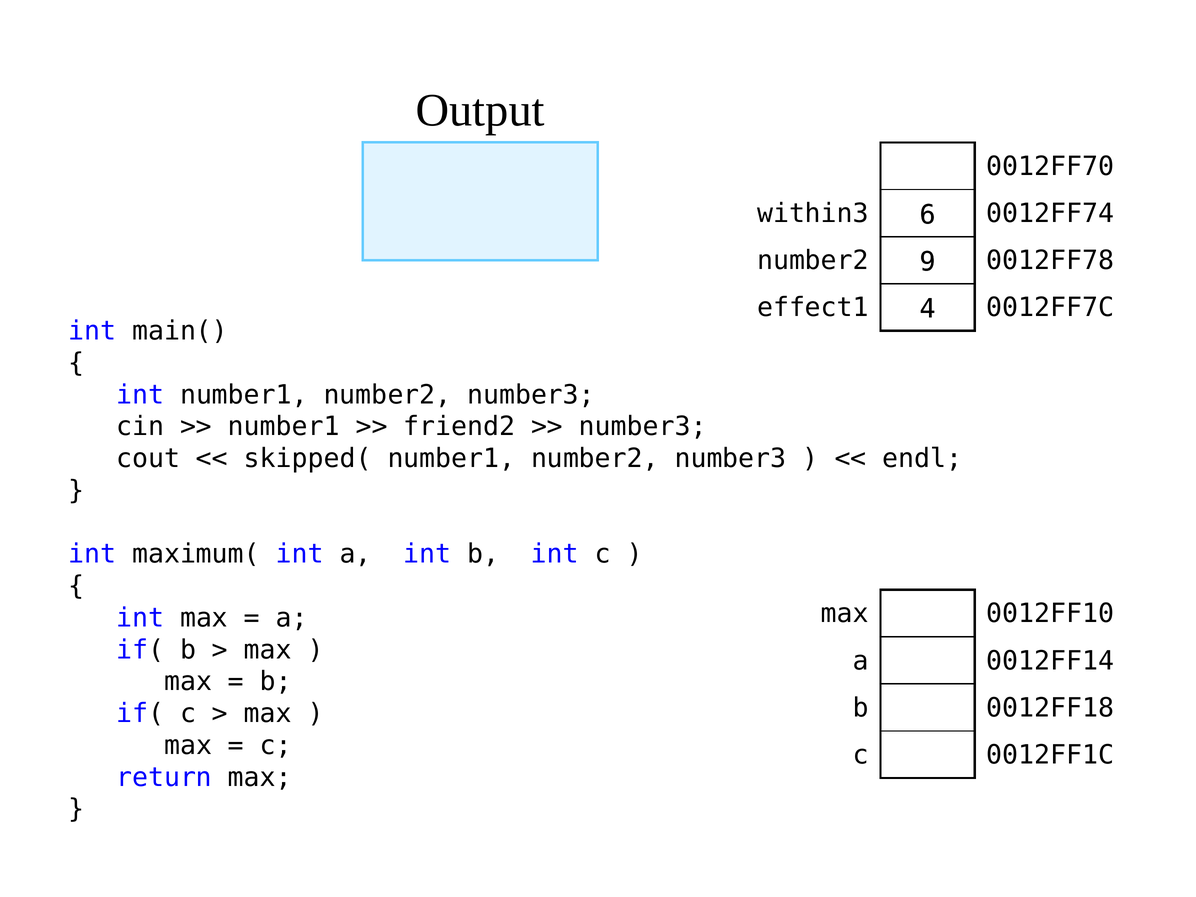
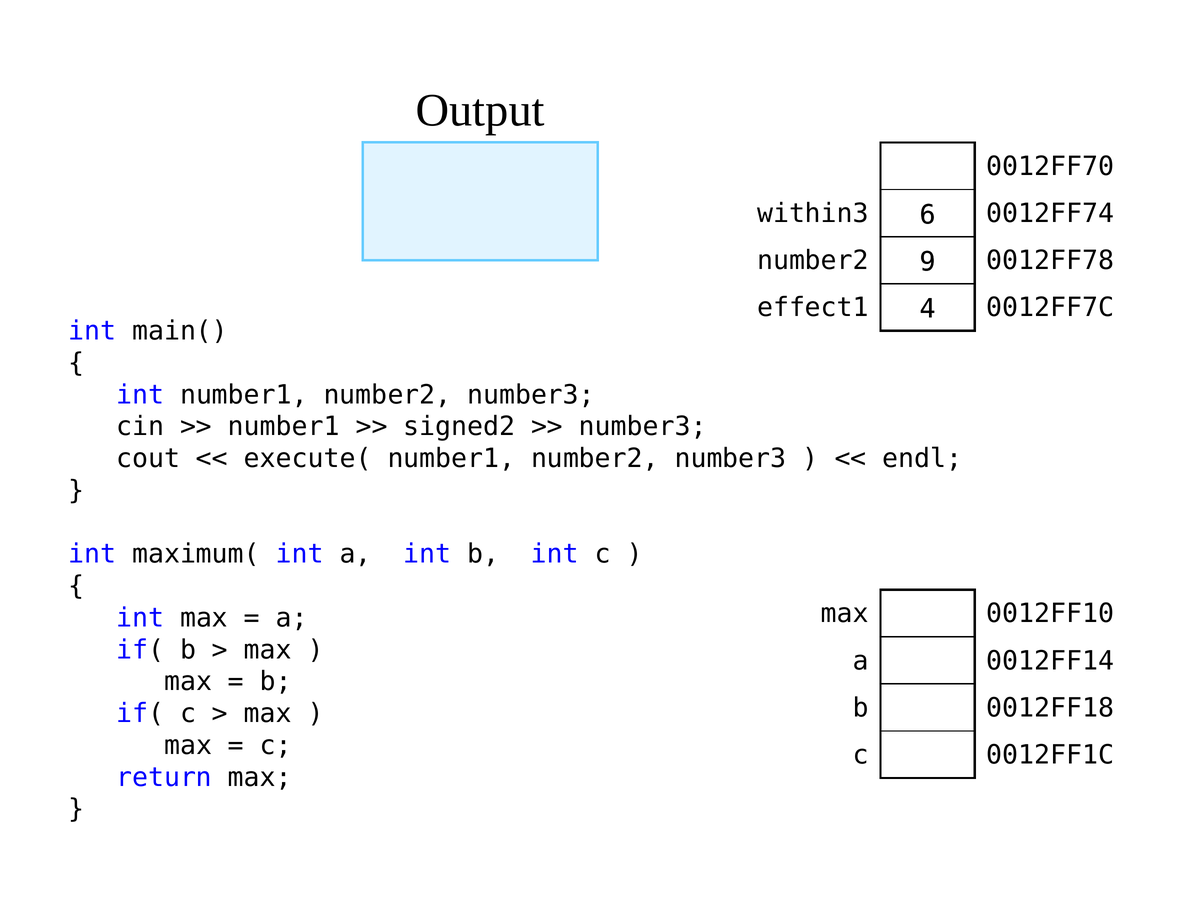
friend2: friend2 -> signed2 (459, 427)
skipped(: skipped( -> execute( (308, 459)
